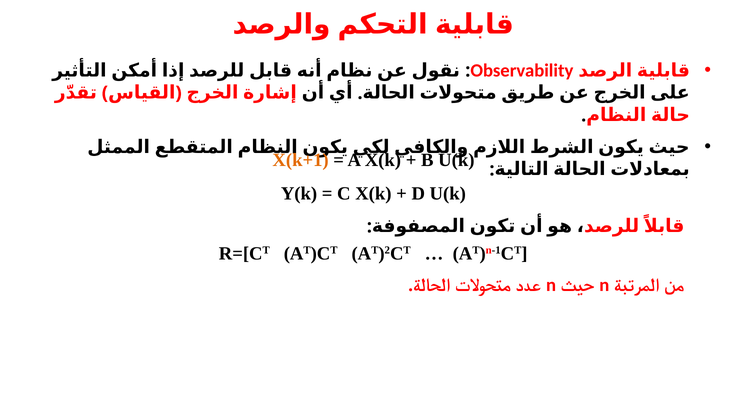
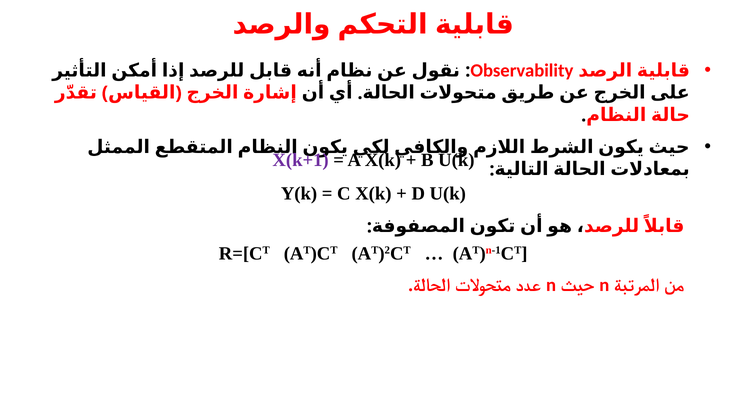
X(k+1 colour: orange -> purple (301, 160)
